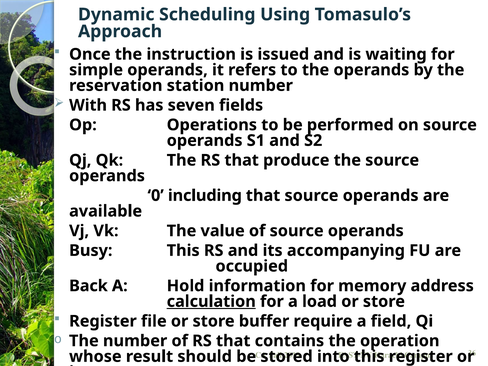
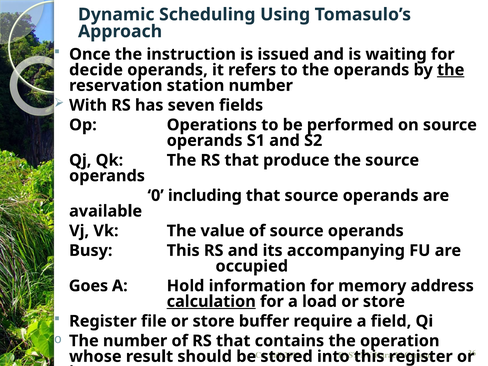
simple: simple -> decide (96, 70)
the underline: none -> present (451, 70)
Back: Back -> Goes (88, 286)
